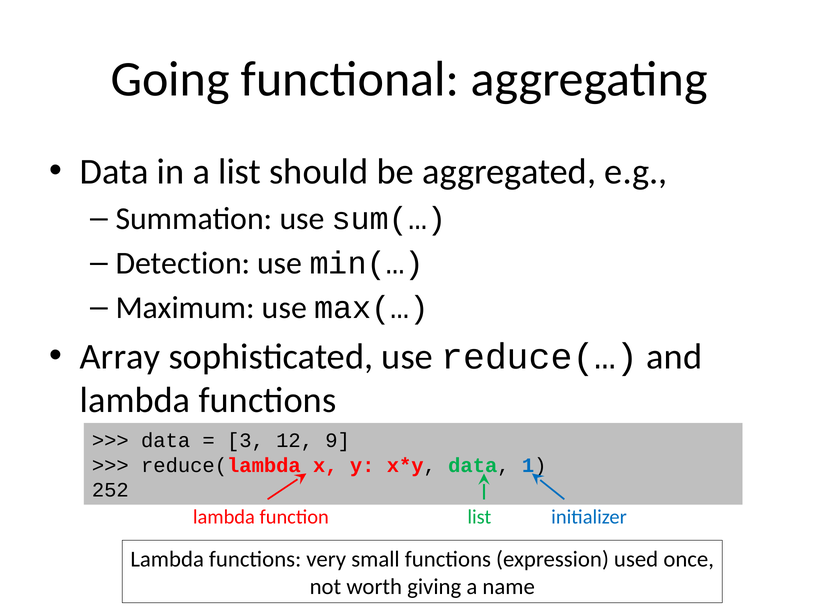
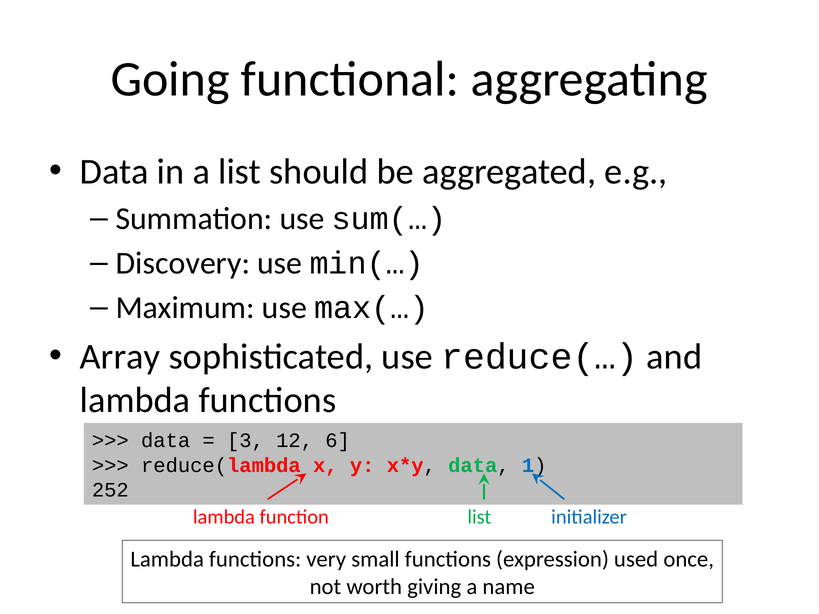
Detection: Detection -> Discovery (183, 263)
9: 9 -> 6 (338, 441)
